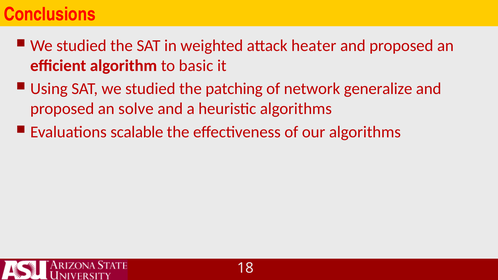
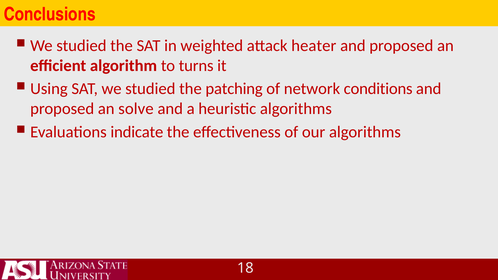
basic: basic -> turns (196, 66)
generalize: generalize -> conditions (378, 89)
scalable: scalable -> indicate (137, 132)
